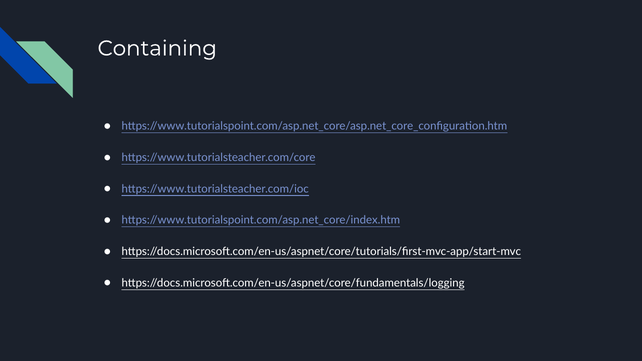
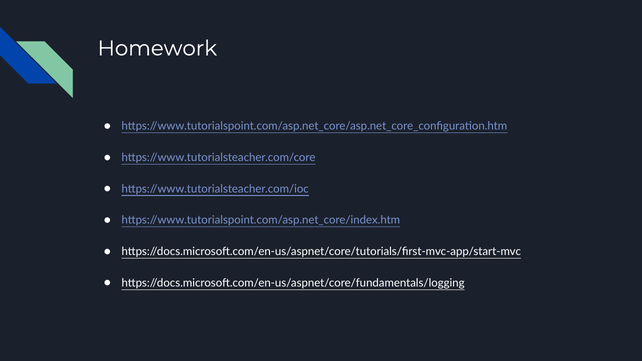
Containing: Containing -> Homework (157, 48)
